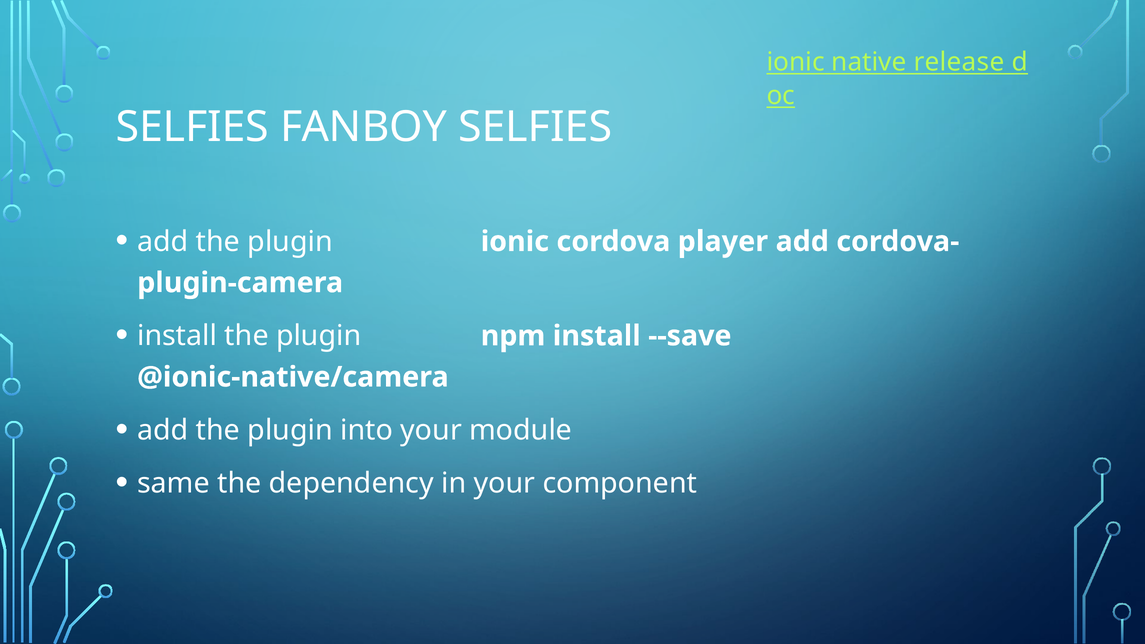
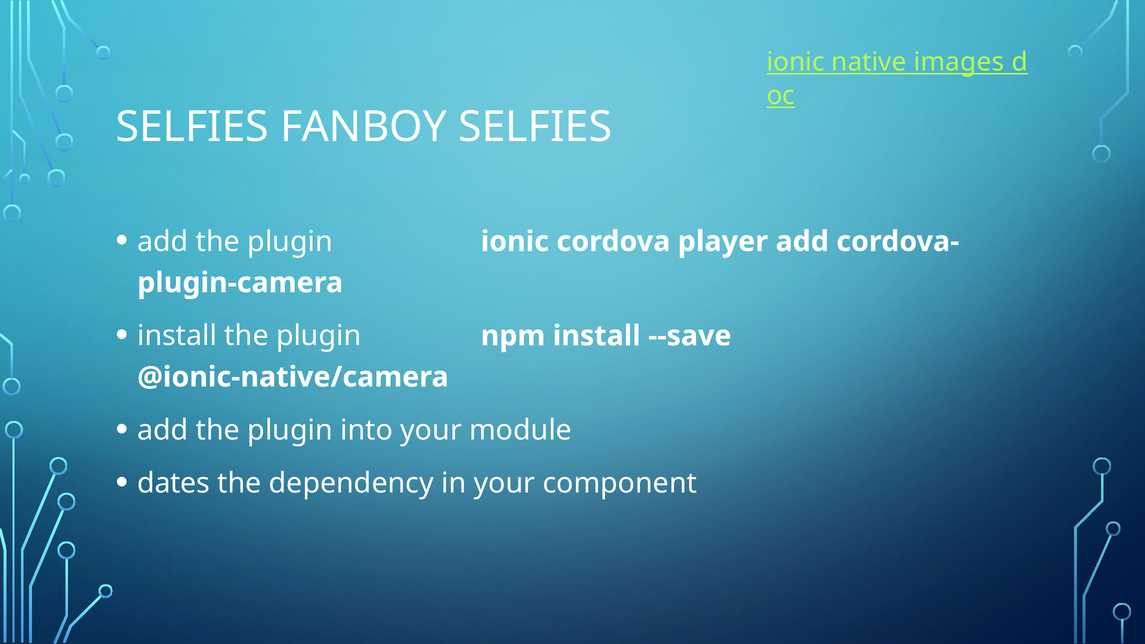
release: release -> images (959, 62)
same: same -> dates (174, 483)
